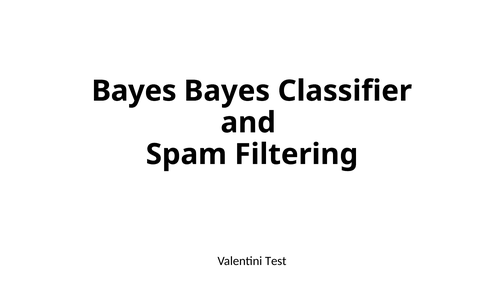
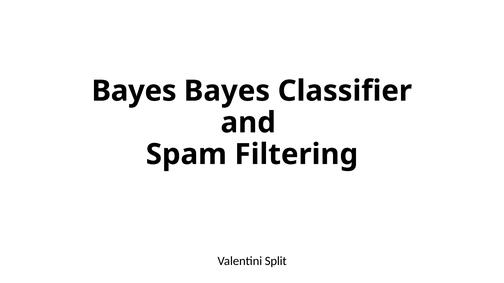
Test: Test -> Split (276, 261)
